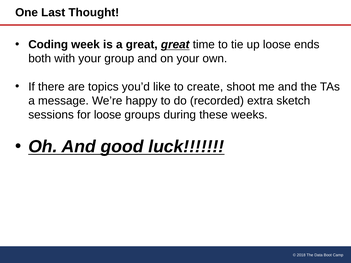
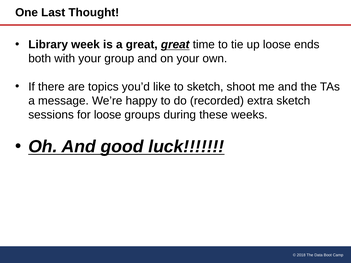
Coding: Coding -> Library (48, 45)
to create: create -> sketch (205, 87)
